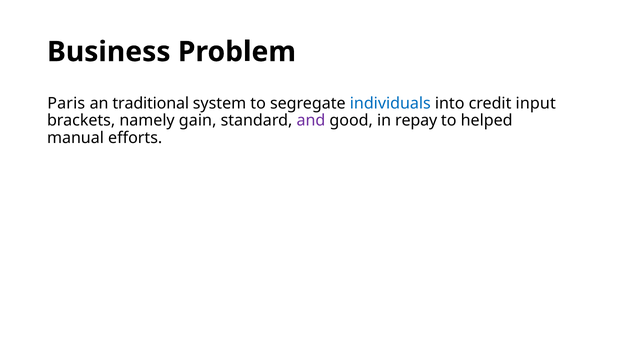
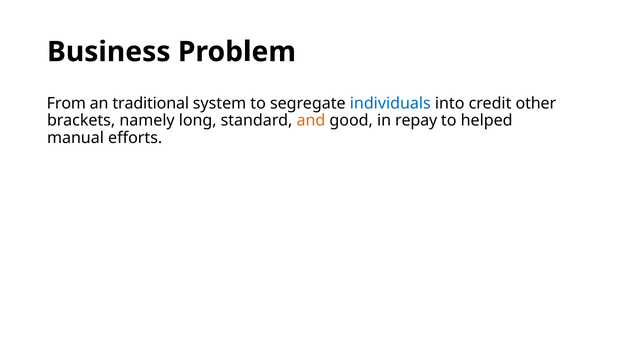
Paris: Paris -> From (66, 103)
input: input -> other (536, 103)
gain: gain -> long (198, 121)
and colour: purple -> orange (311, 121)
